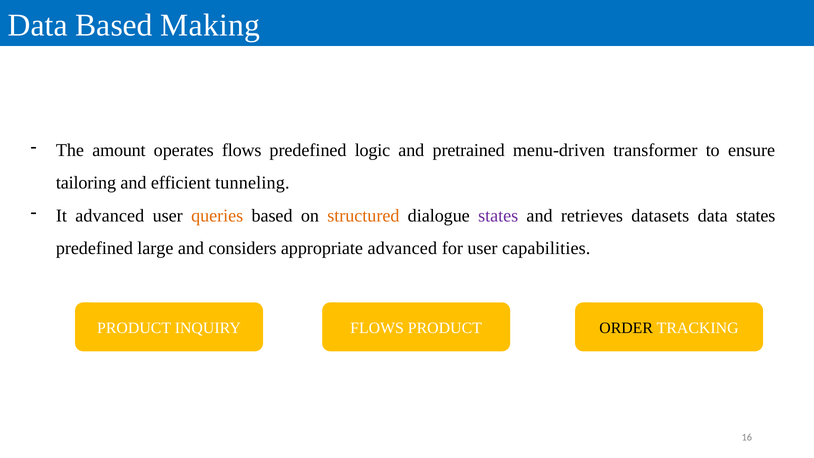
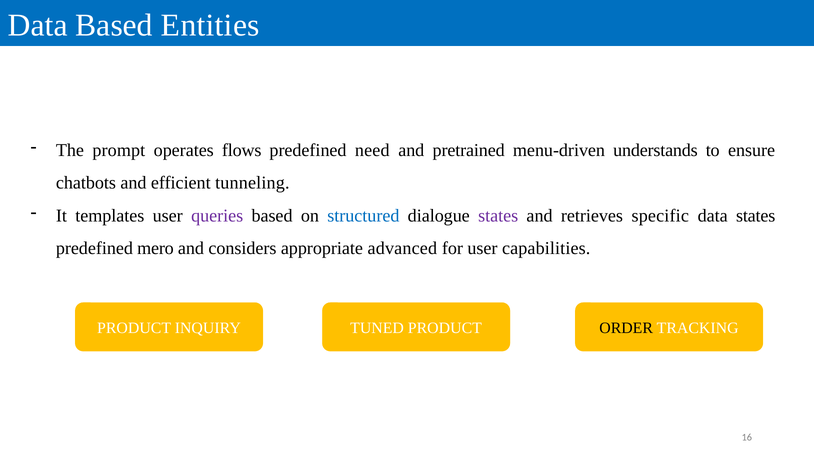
Making: Making -> Entities (210, 25)
amount: amount -> prompt (119, 150)
logic: logic -> need (372, 150)
transformer: transformer -> understands (655, 150)
tailoring: tailoring -> chatbots (86, 183)
It advanced: advanced -> templates (110, 216)
queries colour: orange -> purple (217, 216)
structured colour: orange -> blue (363, 216)
datasets: datasets -> specific (660, 216)
large: large -> mero (155, 248)
INQUIRY FLOWS: FLOWS -> TUNED (377, 328)
